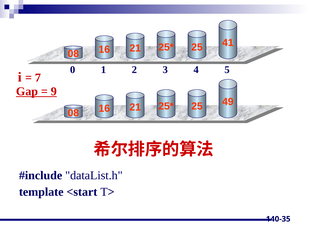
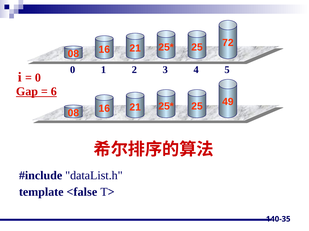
41: 41 -> 72 (228, 43)
7: 7 -> 0 (38, 78)
9: 9 -> 6 (54, 92)
<start: <start -> <false (82, 192)
